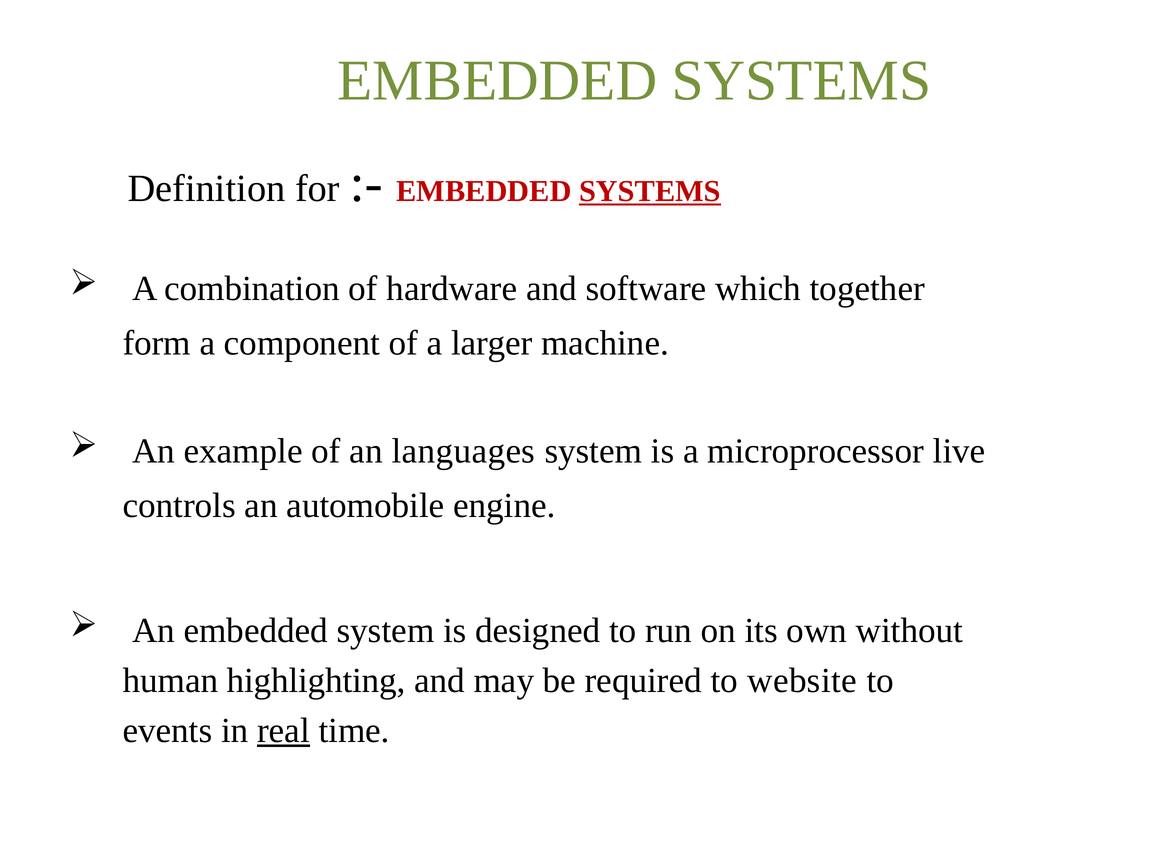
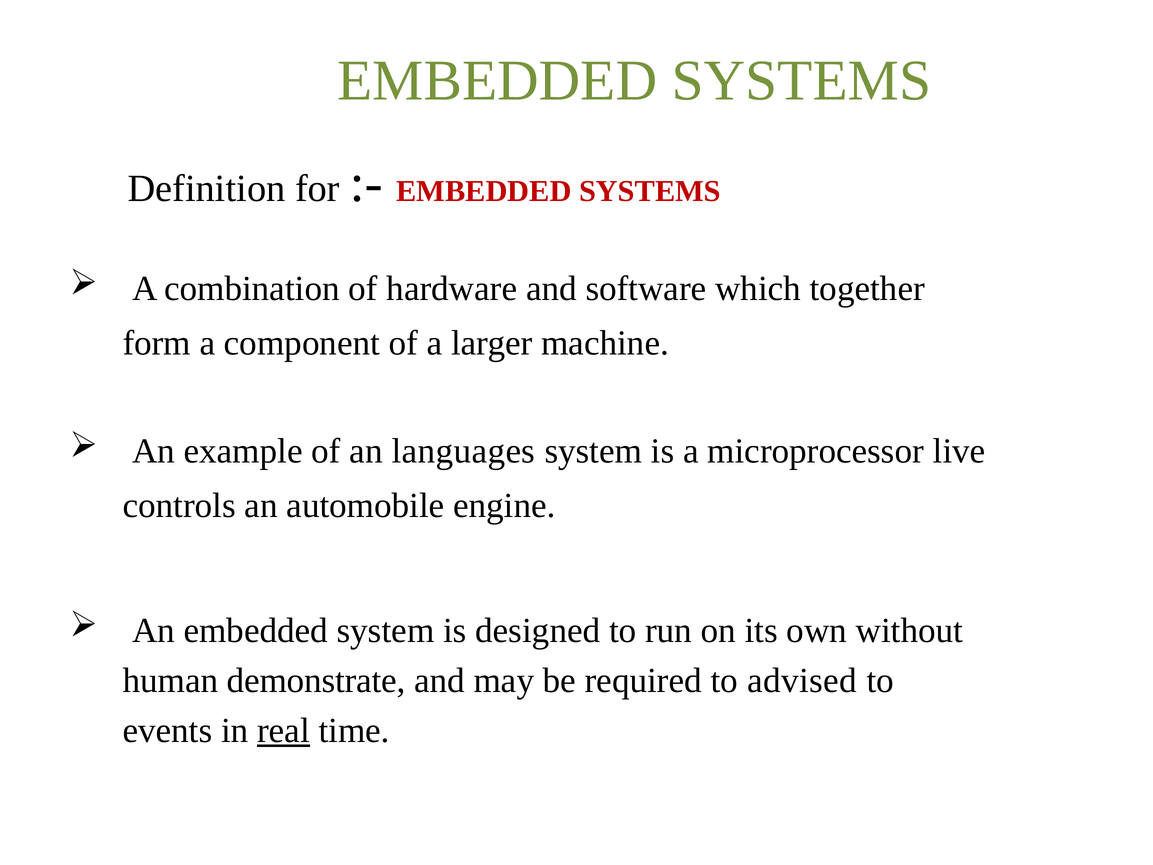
SYSTEMS underline: present -> none (650, 191)
highlighting: highlighting -> demonstrate (316, 680)
website: website -> advised (802, 680)
